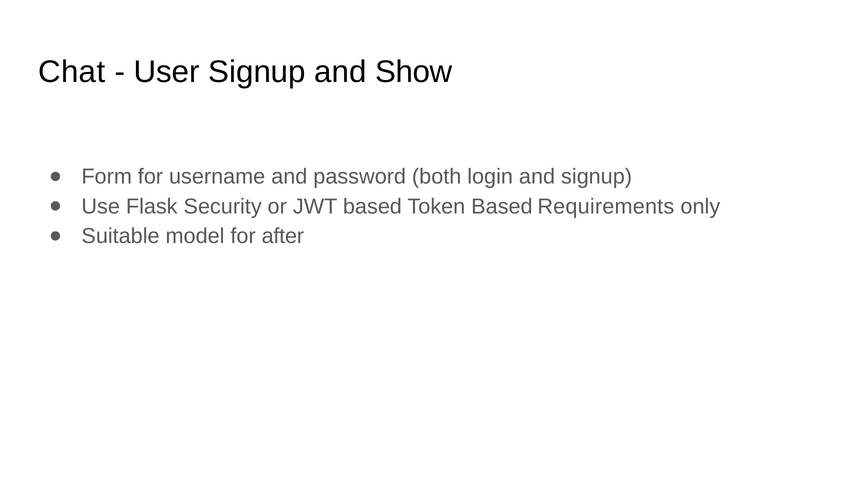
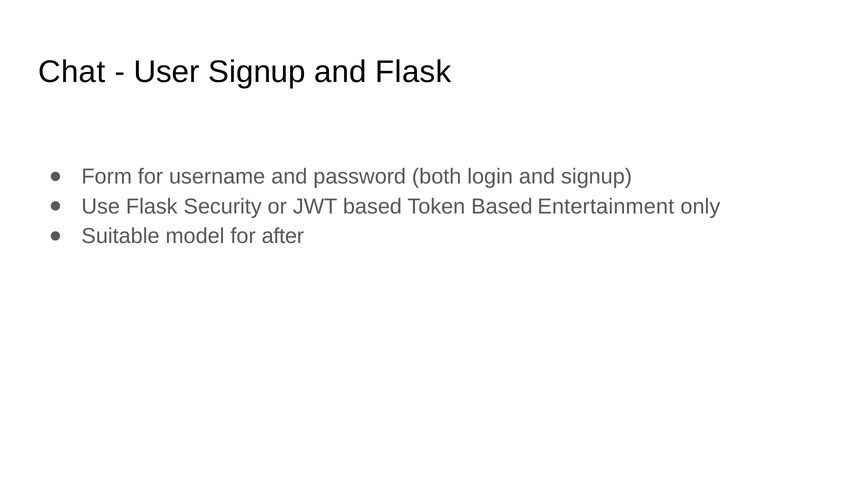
and Show: Show -> Flask (413, 72)
Requirements: Requirements -> Entertainment (606, 206)
